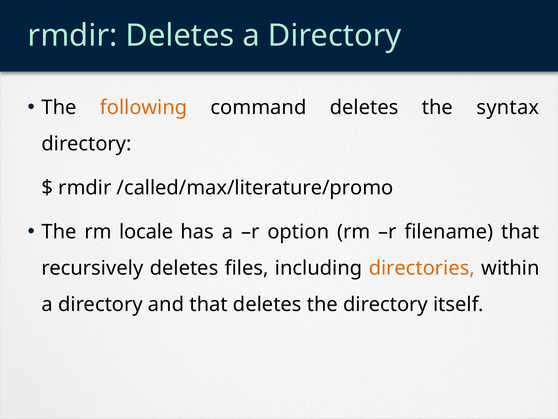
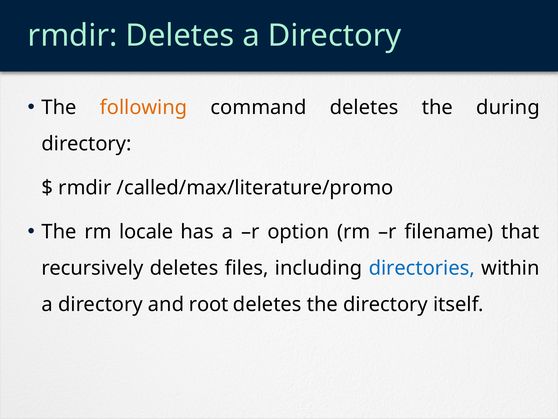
syntax: syntax -> during (508, 107)
directories colour: orange -> blue (422, 268)
and that: that -> root (209, 304)
